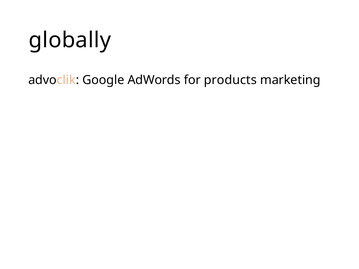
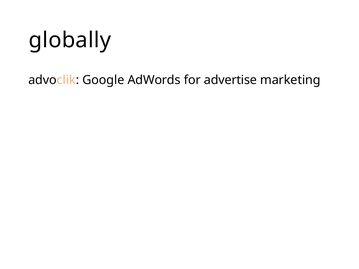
products: products -> advertise (230, 80)
